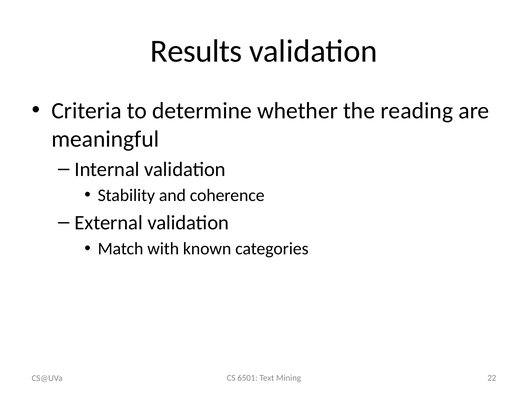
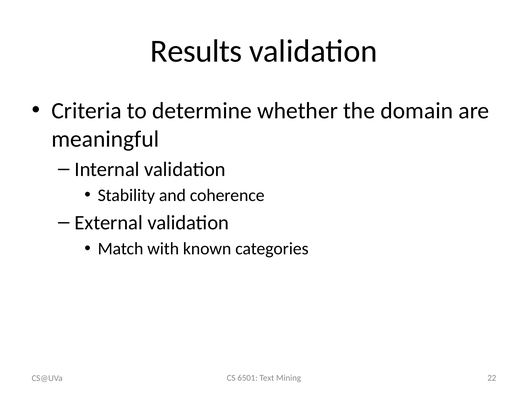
reading: reading -> domain (417, 111)
